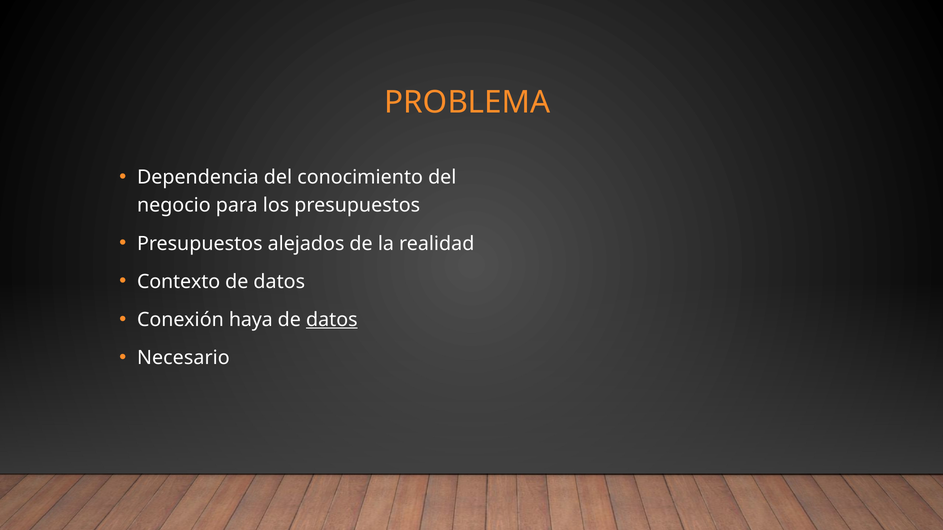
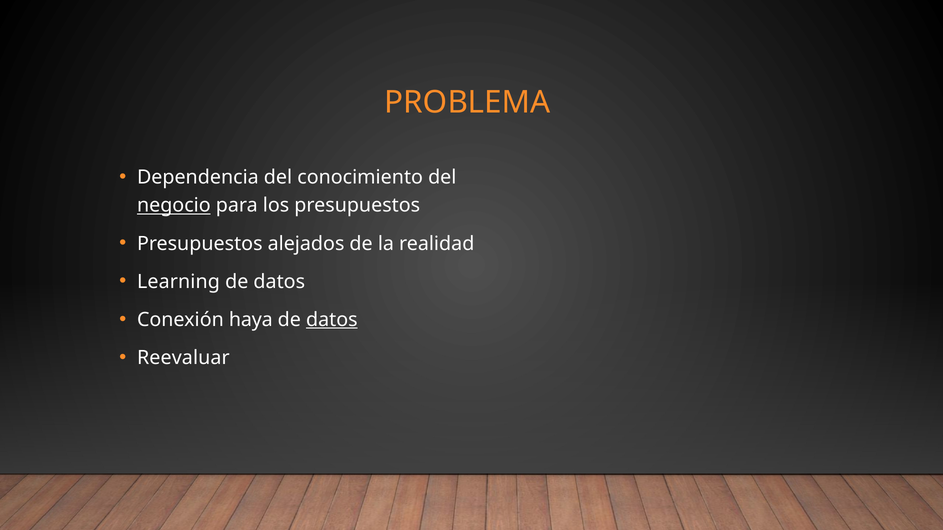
negocio underline: none -> present (174, 206)
Contexto: Contexto -> Learning (178, 282)
Necesario: Necesario -> Reevaluar (183, 358)
